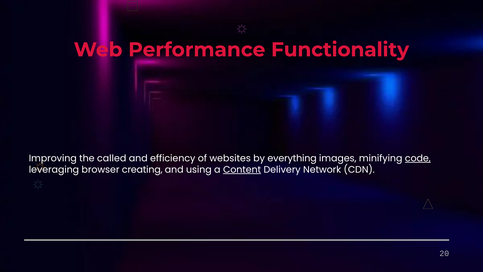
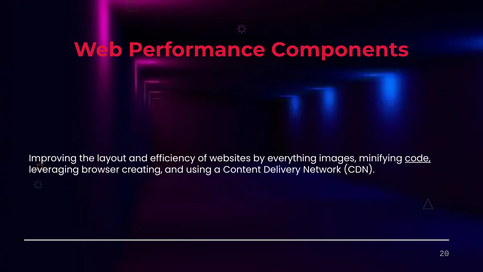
Functionality: Functionality -> Components (340, 50)
called: called -> layout (112, 158)
Content underline: present -> none (242, 169)
